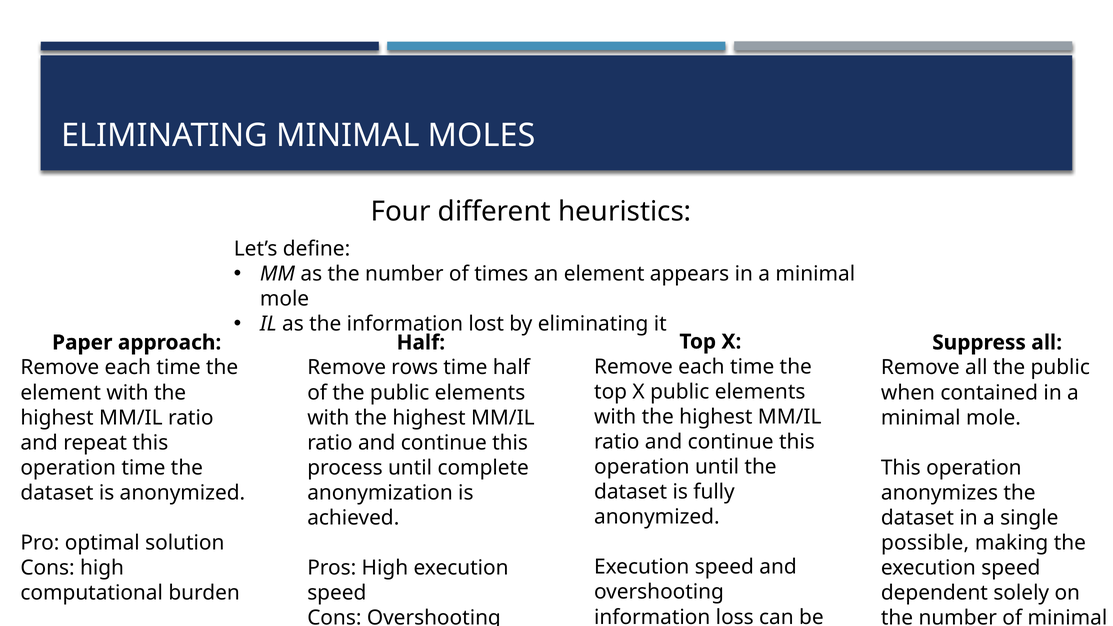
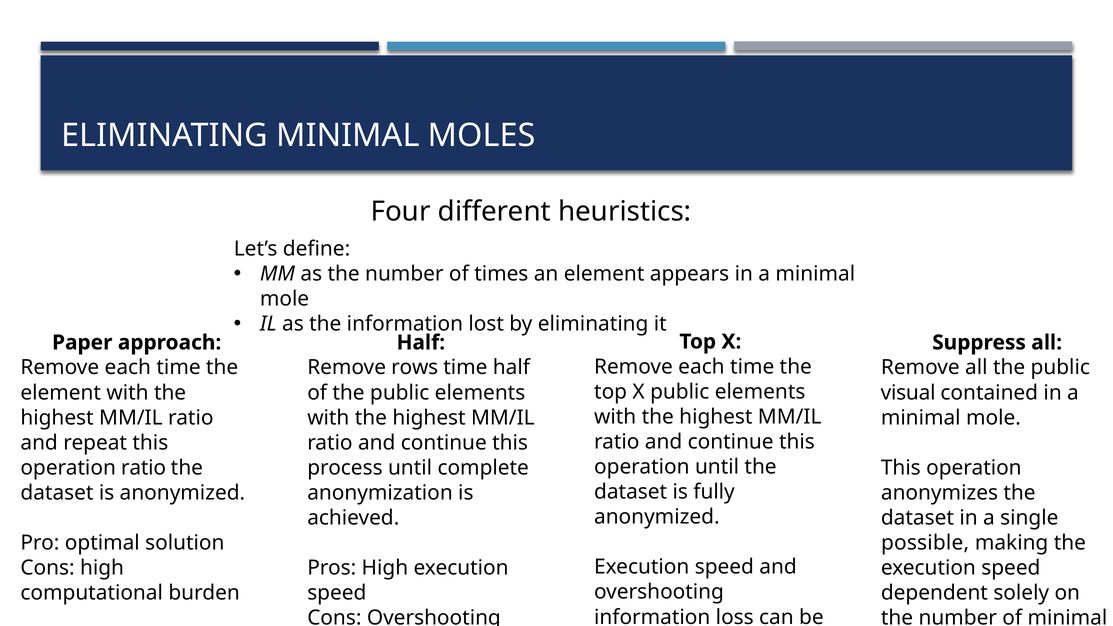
when: when -> visual (908, 393)
operation time: time -> ratio (144, 468)
